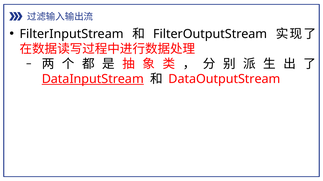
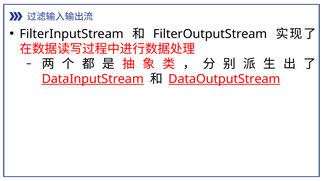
DataOutputStream underline: none -> present (224, 79)
